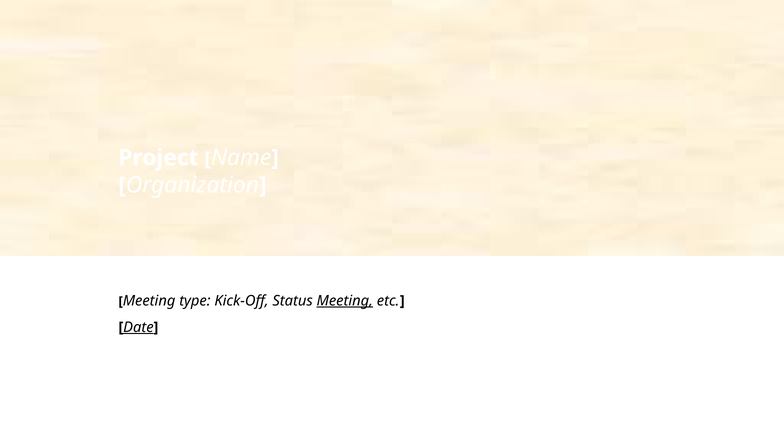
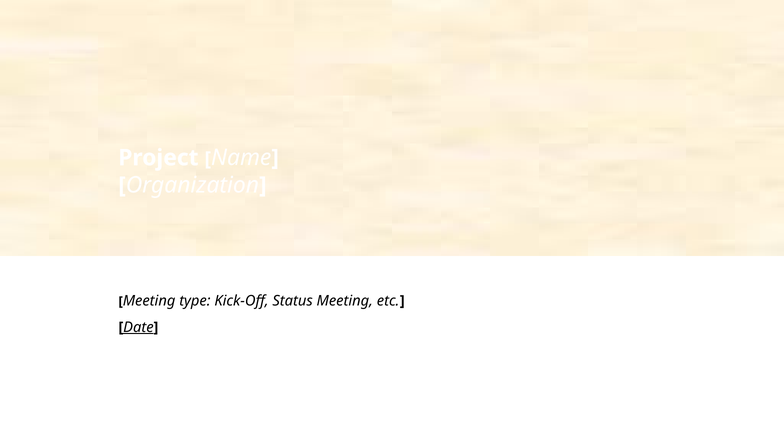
Meeting underline: present -> none (345, 301)
